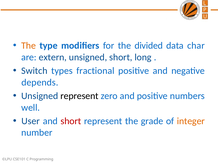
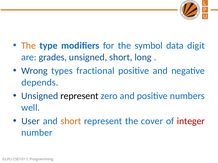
divided: divided -> symbol (149, 46)
char: char -> digit (196, 46)
extern: extern -> grades (53, 57)
Switch: Switch -> Wrong (34, 71)
short colour: red -> orange (71, 121)
grade: grade -> cover (152, 121)
integer colour: orange -> red (191, 121)
